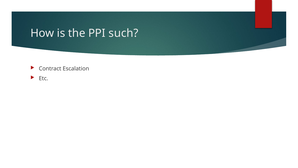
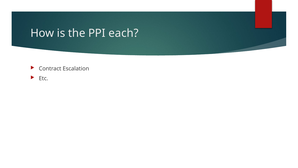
such: such -> each (124, 33)
